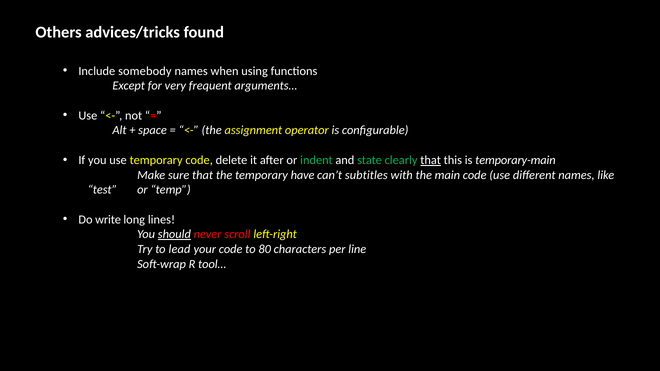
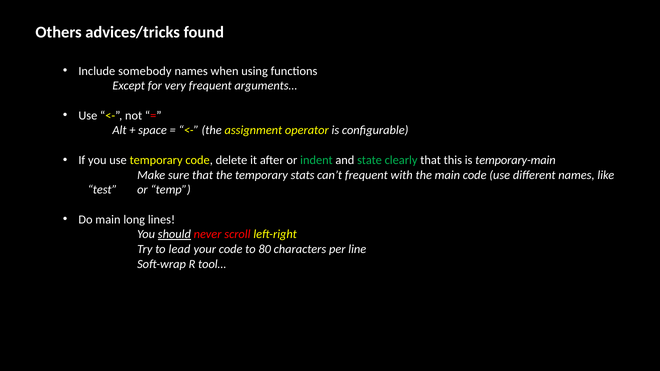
that underline: present -> none (431, 160)
have: have -> stats (303, 175)
can’t subtitles: subtitles -> frequent (366, 175)
Do write: write -> main (108, 220)
